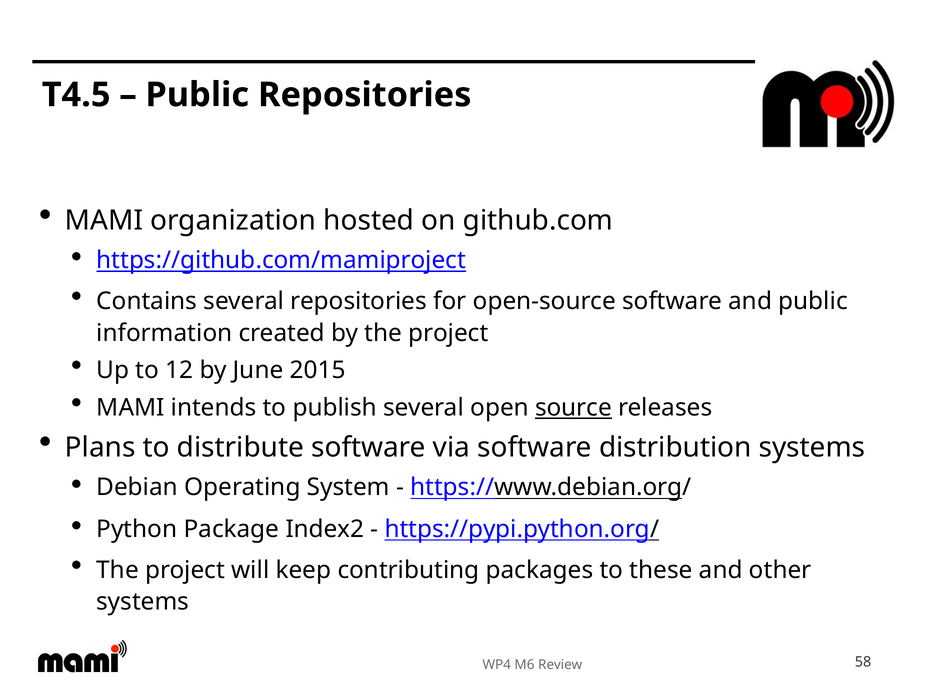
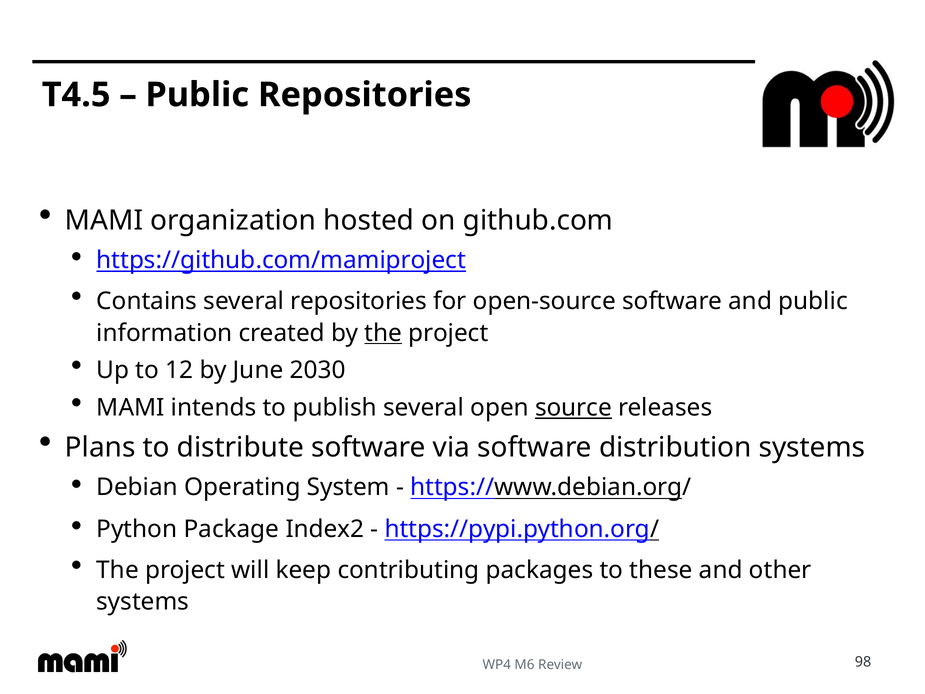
the underline: none -> present (383, 333)
2015: 2015 -> 2030 (318, 370)
58: 58 -> 98 (863, 662)
